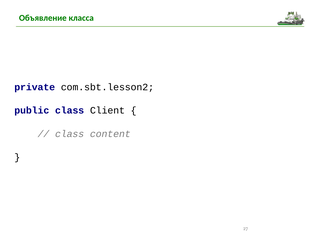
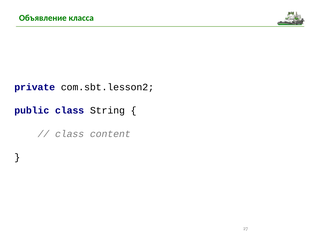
Client: Client -> String (107, 110)
